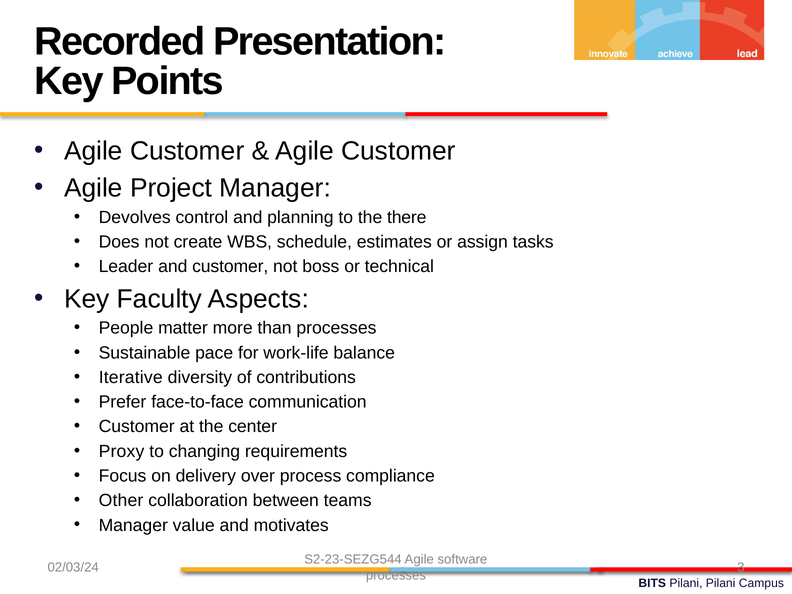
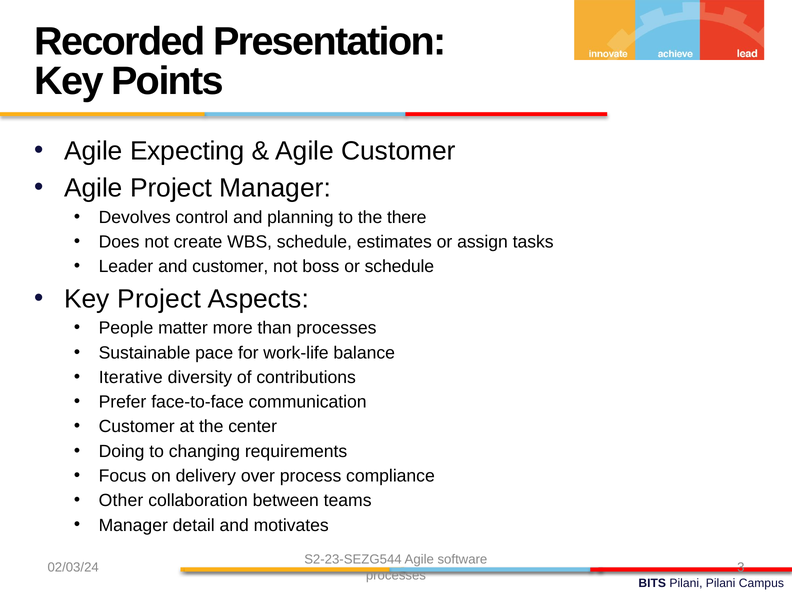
Customer: Customer -> Expecting (187, 151)
or technical: technical -> schedule (399, 267)
Key Faculty: Faculty -> Project (159, 299)
Proxy: Proxy -> Doing (122, 451)
value: value -> detail (194, 525)
